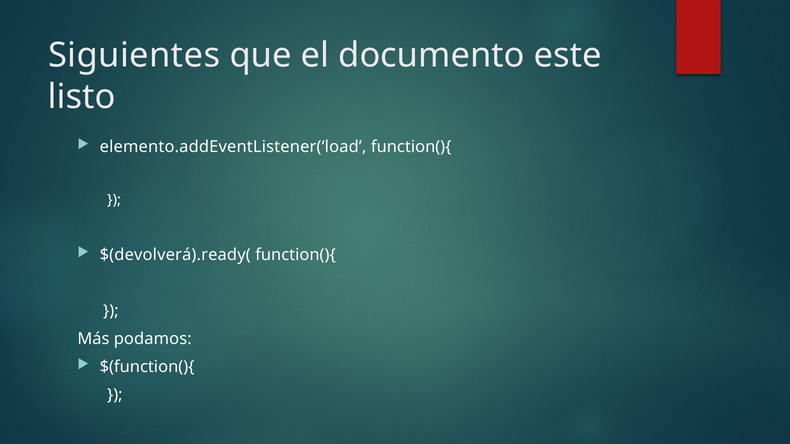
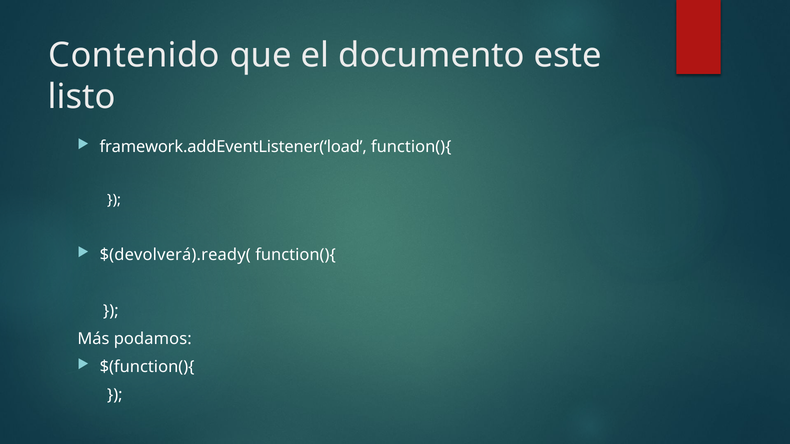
Siguientes: Siguientes -> Contenido (134, 55)
elemento.addEventListener(‘load: elemento.addEventListener(‘load -> framework.addEventListener(‘load (233, 147)
